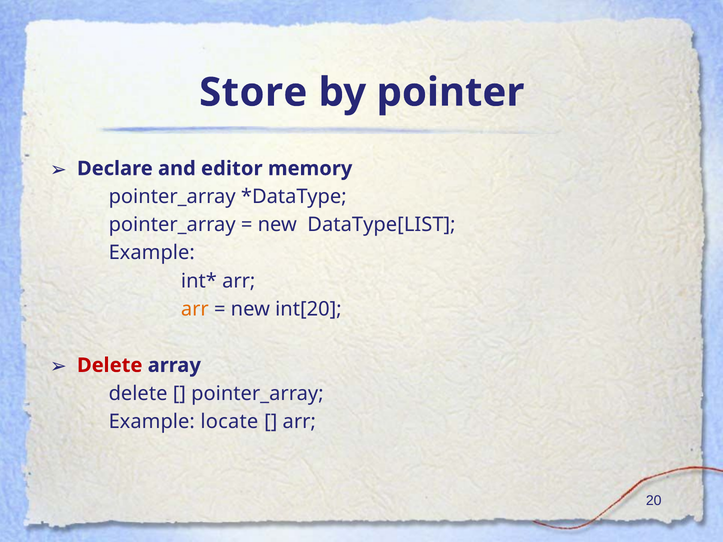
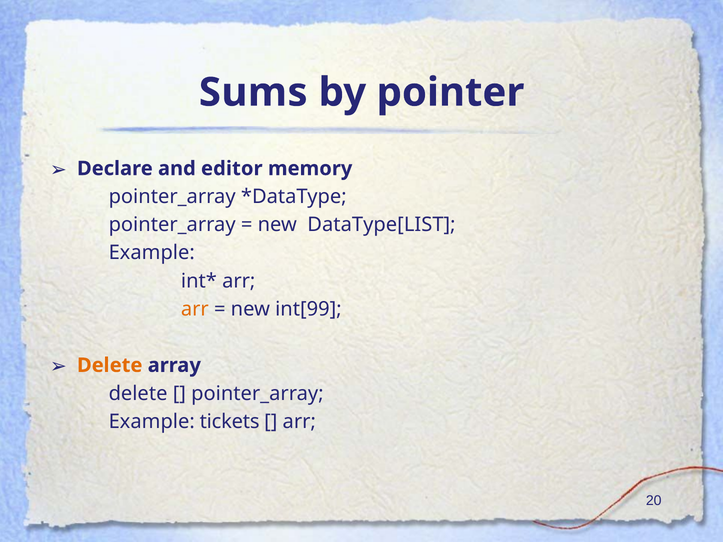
Store: Store -> Sums (253, 92)
int[20: int[20 -> int[99 (308, 309)
Delete colour: red -> orange (110, 365)
locate: locate -> tickets (230, 422)
